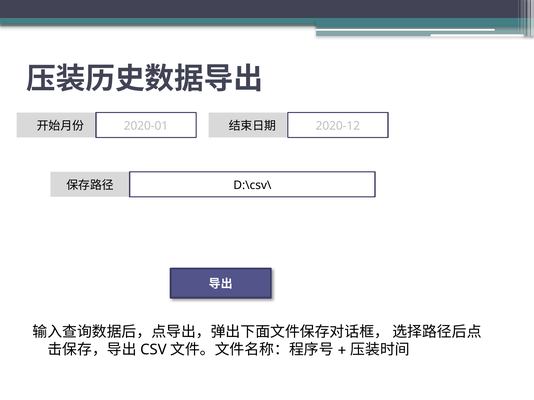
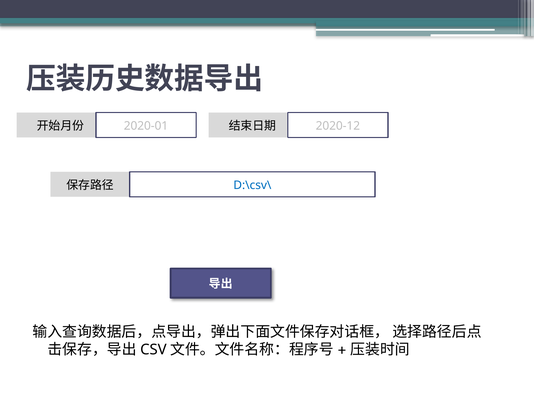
D:\csv\ colour: black -> blue (252, 185)
